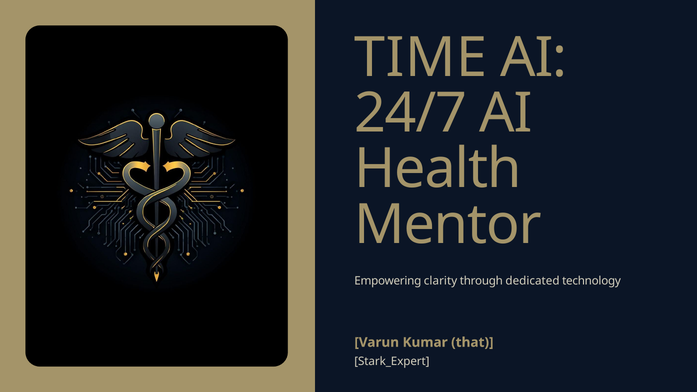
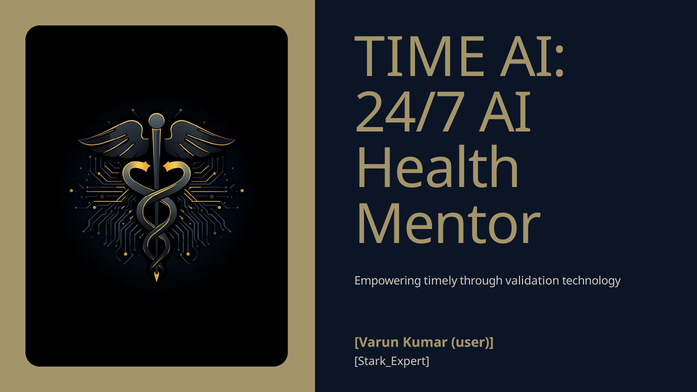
clarity: clarity -> timely (441, 281)
dedicated: dedicated -> validation (533, 281)
that: that -> user (472, 342)
